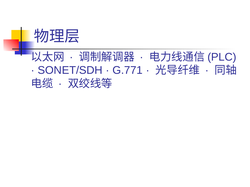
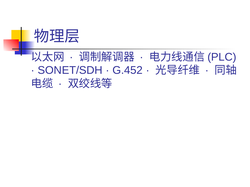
G.771: G.771 -> G.452 (128, 70)
